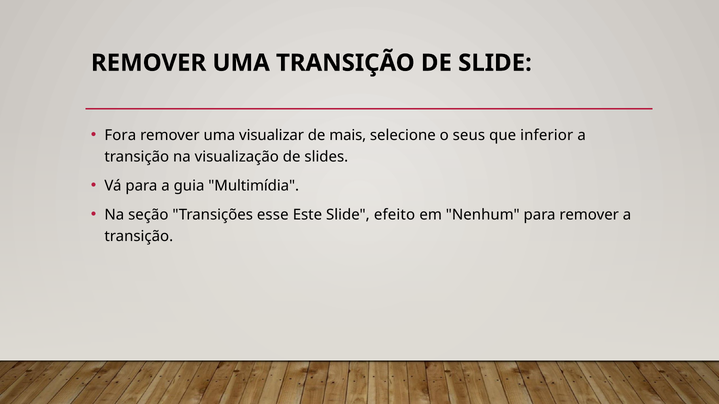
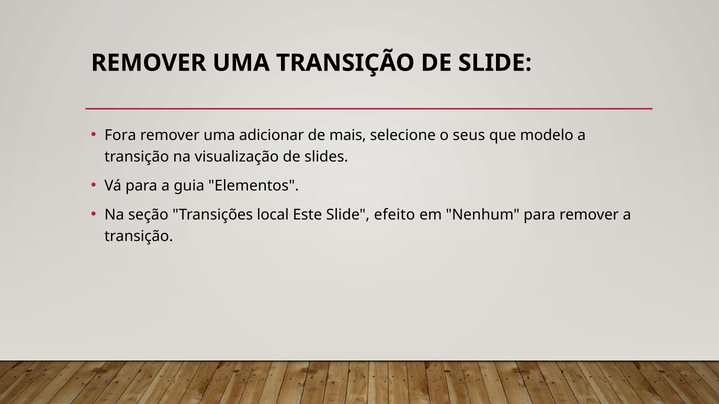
visualizar: visualizar -> adicionar (272, 135)
inferior: inferior -> modelo (547, 135)
Multimídia: Multimídia -> Elementos (254, 186)
esse: esse -> local (273, 215)
